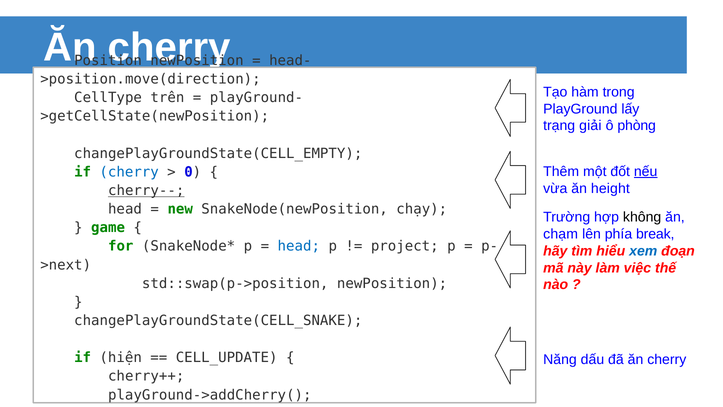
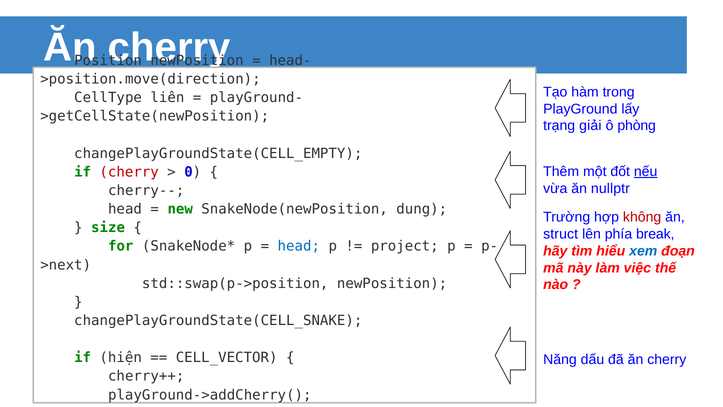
trên: trên -> liên (167, 98)
cherry colour: blue -> red (129, 172)
height: height -> nullptr (610, 188)
cherry-- underline: present -> none (146, 190)
chạy: chạy -> dung (422, 209)
không colour: black -> red (642, 217)
game: game -> size (108, 228)
chạm: chạm -> struct (561, 234)
CELL_UPDATE: CELL_UPDATE -> CELL_VECTOR (227, 358)
